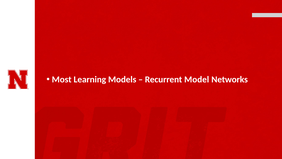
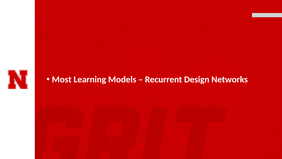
Model: Model -> Design (197, 79)
